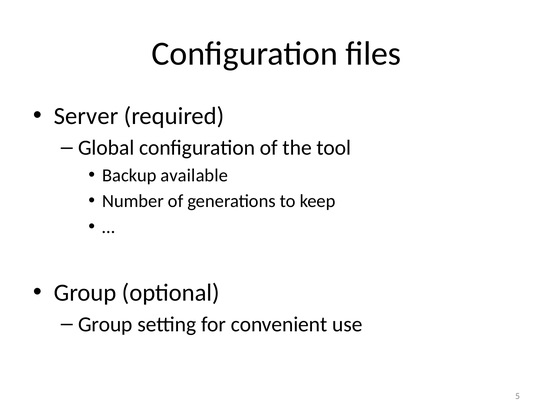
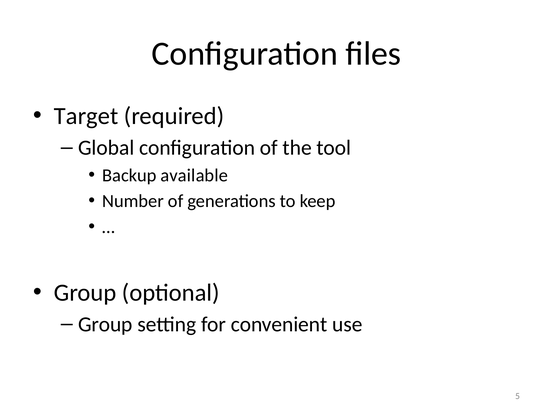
Server: Server -> Target (86, 116)
